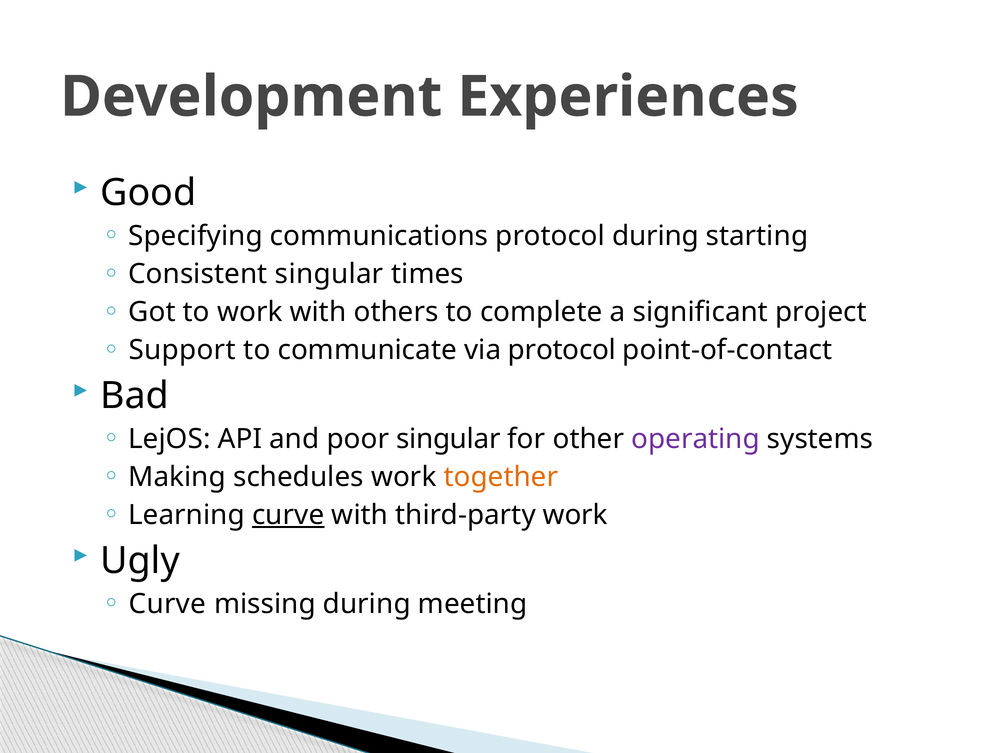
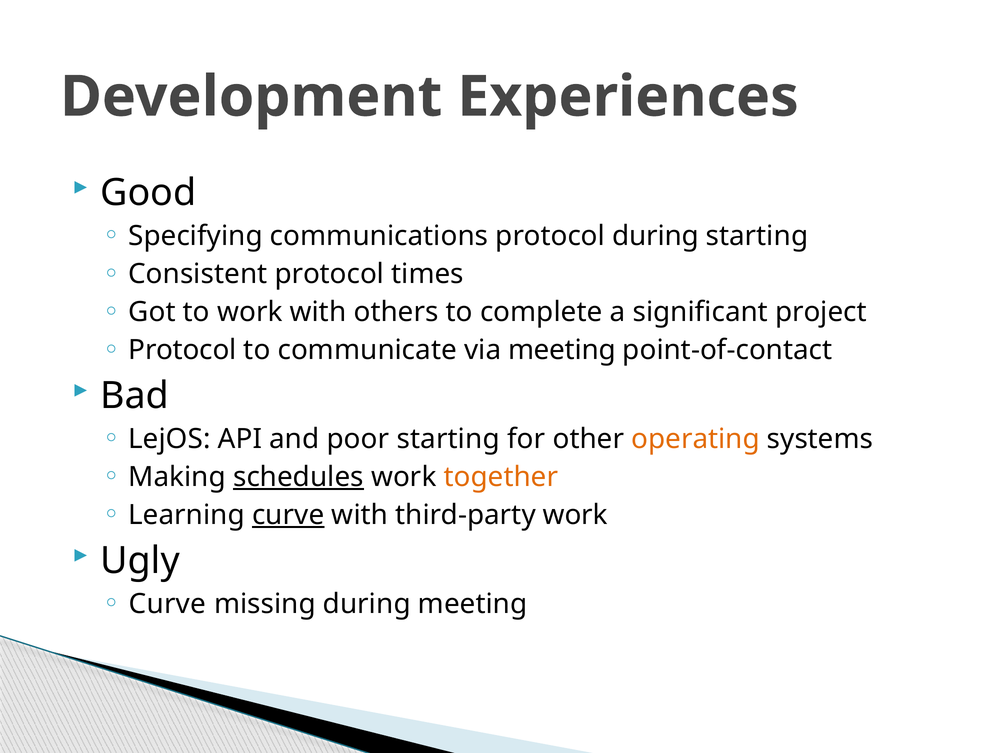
Consistent singular: singular -> protocol (329, 274)
Support: Support -> Protocol (182, 350)
via protocol: protocol -> meeting (562, 350)
poor singular: singular -> starting (448, 439)
operating colour: purple -> orange (696, 439)
schedules underline: none -> present (298, 477)
